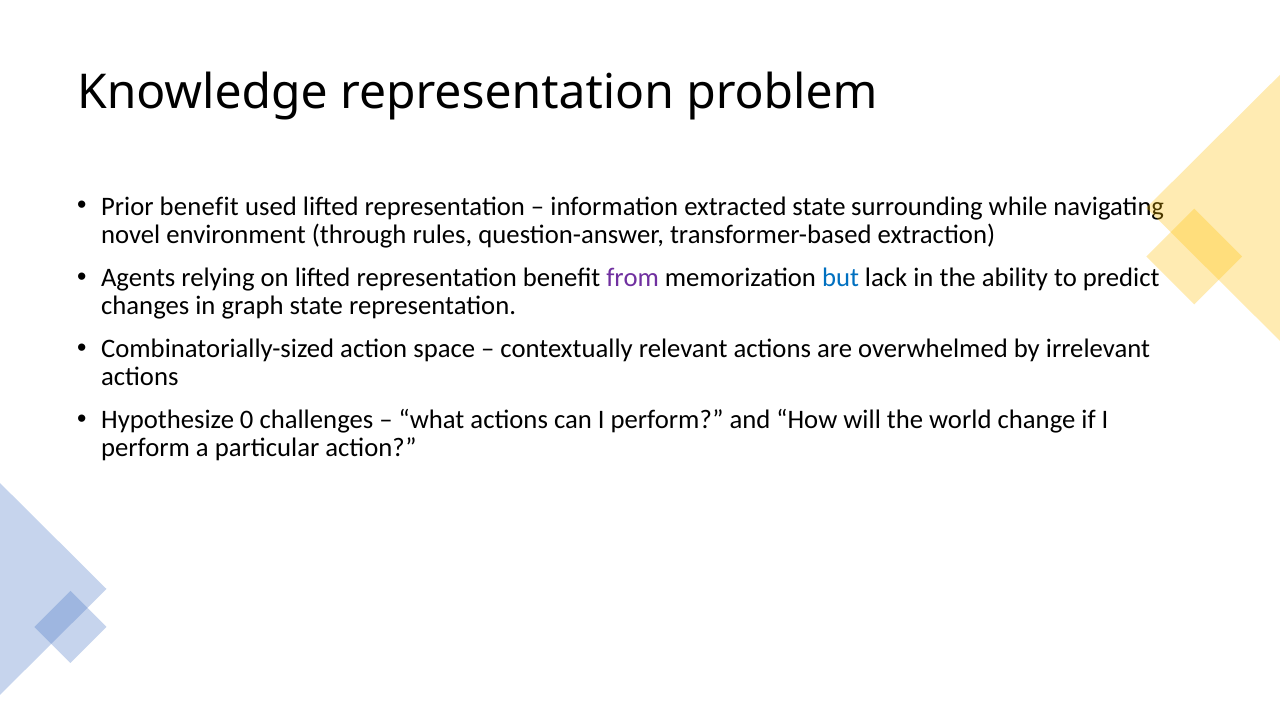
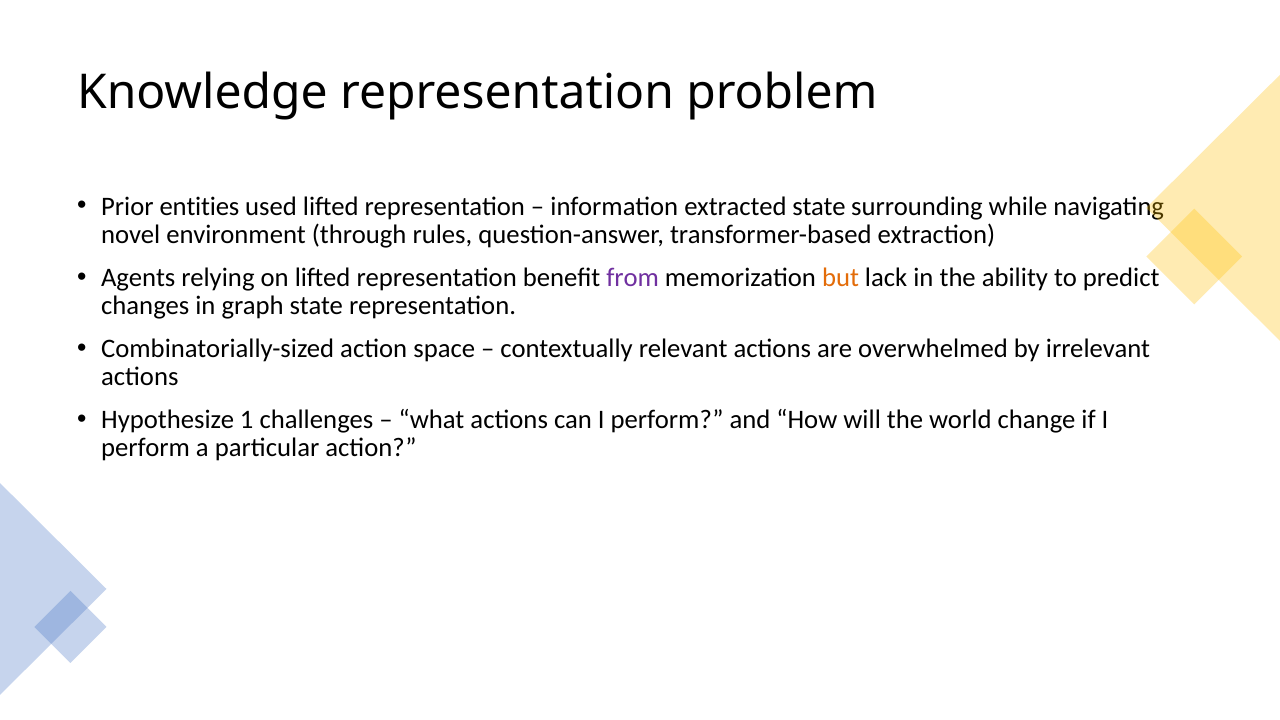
Prior benefit: benefit -> entities (199, 206)
but colour: blue -> orange (841, 277)
0: 0 -> 1 (247, 419)
